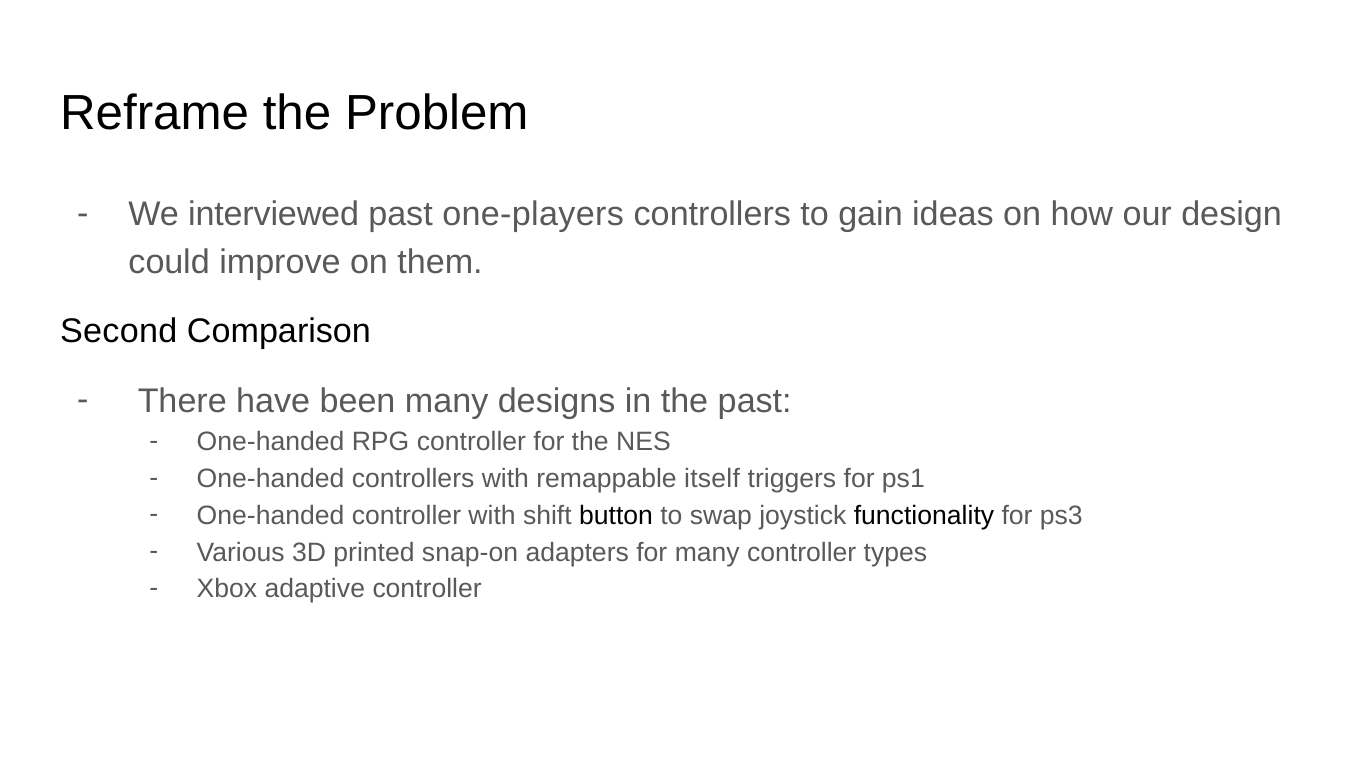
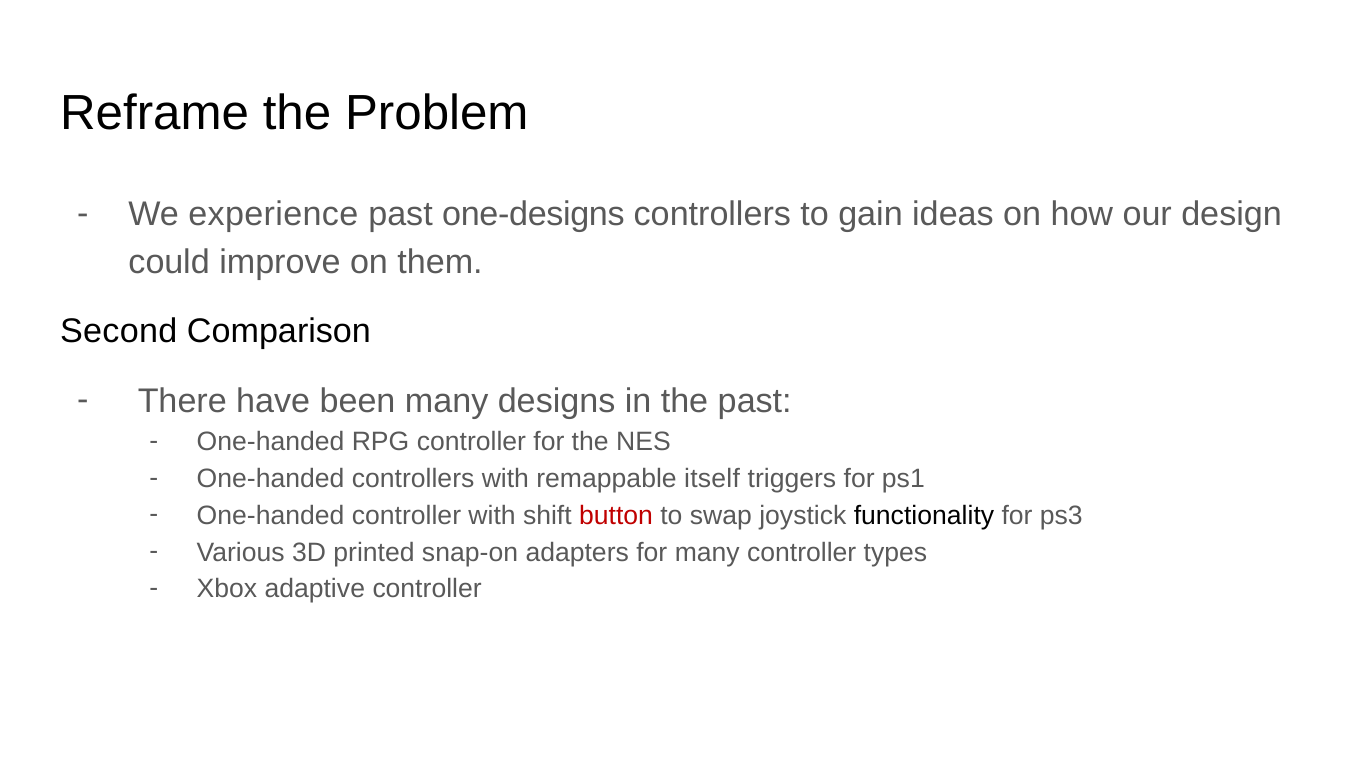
interviewed: interviewed -> experience (273, 215)
one-players: one-players -> one-designs (533, 215)
button colour: black -> red (616, 515)
